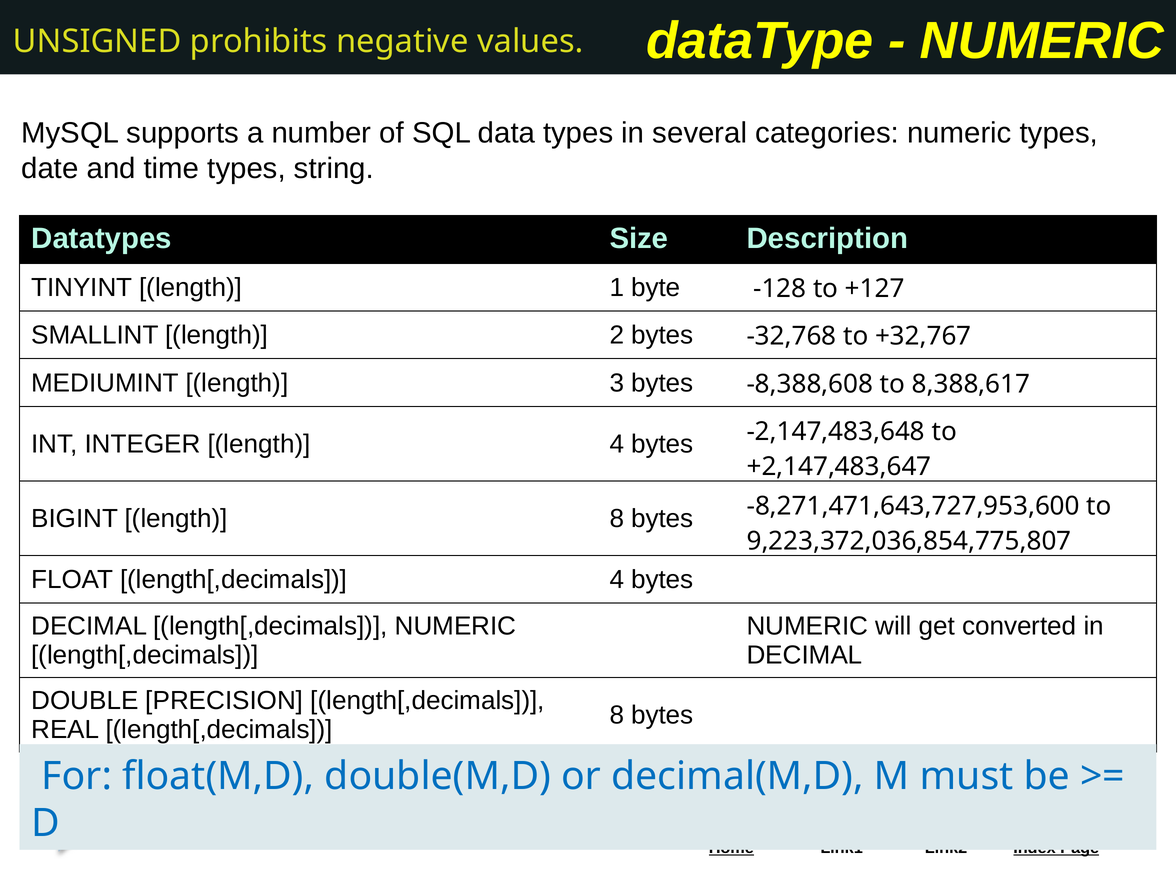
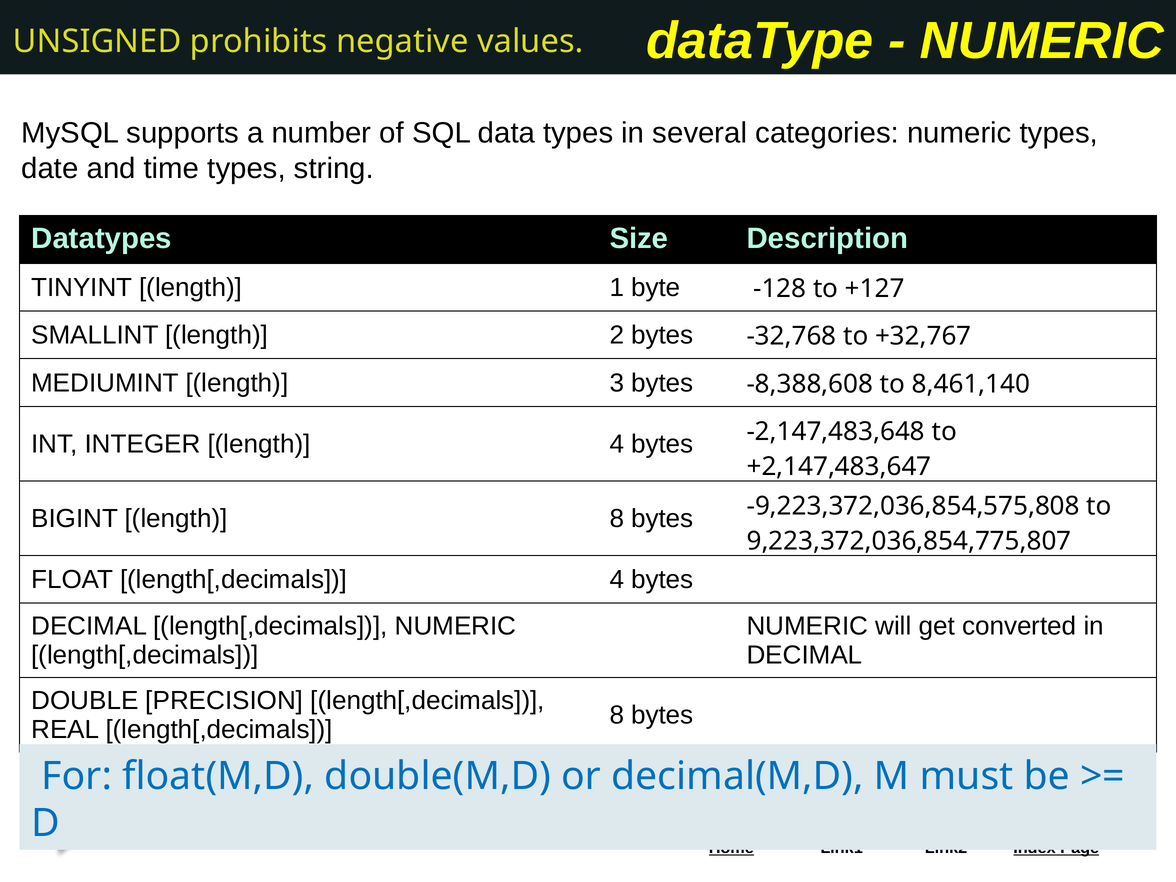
8,388,617: 8,388,617 -> 8,461,140 (971, 384)
-8,271,471,643,727,953,600: -8,271,471,643,727,953,600 -> -9,223,372,036,854,575,808 (913, 506)
